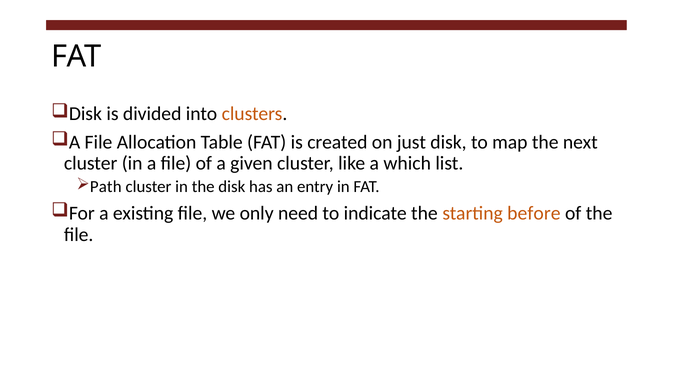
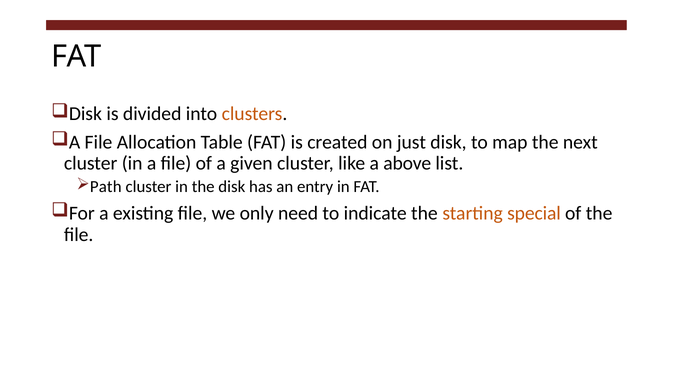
which: which -> above (407, 163)
before: before -> special (534, 213)
